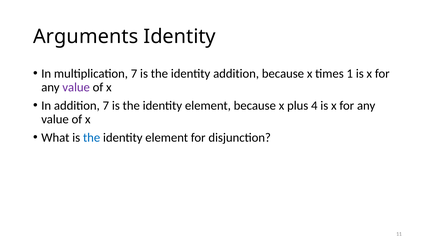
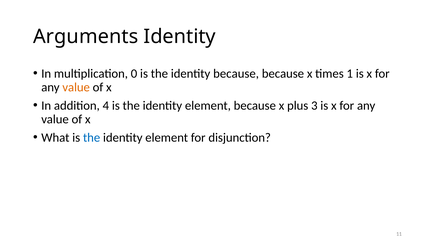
multiplication 7: 7 -> 0 (134, 74)
identity addition: addition -> because (236, 74)
value colour: purple -> orange (76, 87)
addition 7: 7 -> 4 (106, 105)
4: 4 -> 3 (314, 105)
